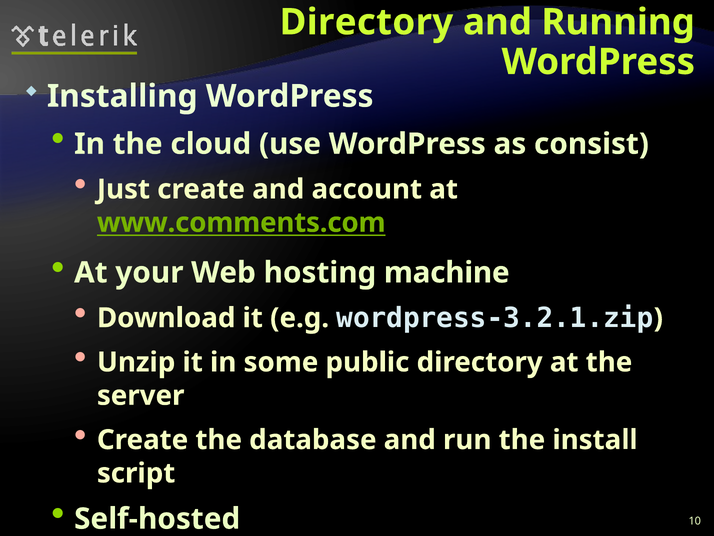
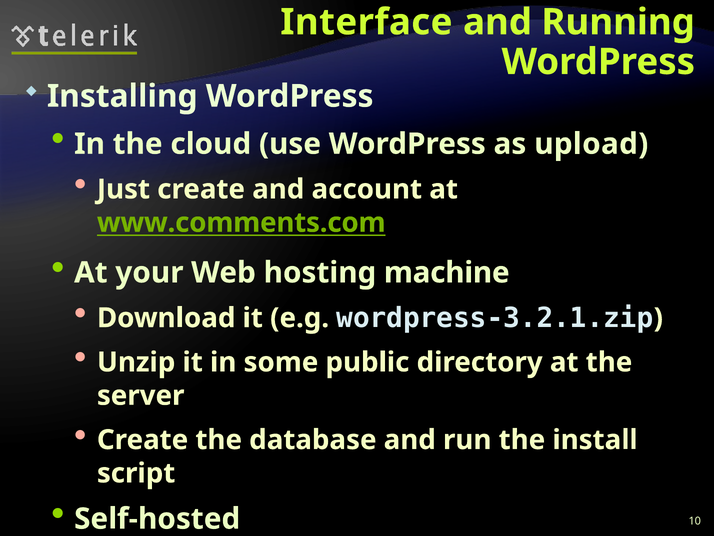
Directory: Directory -> Interface (366, 22)
consist: consist -> upload (591, 144)
